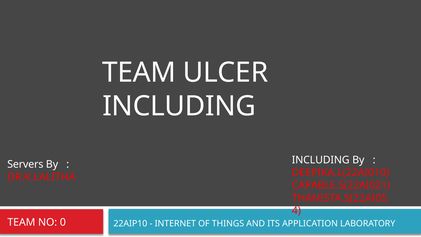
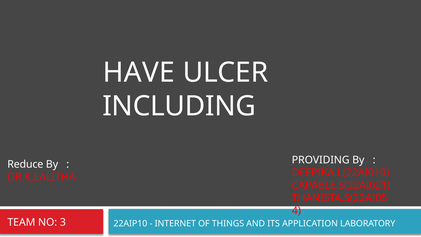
TEAM: TEAM -> HAVE (139, 73)
INCLUDING: INCLUDING -> PROVIDING (321, 160)
Servers: Servers -> Reduce (25, 164)
0: 0 -> 3 (63, 222)
